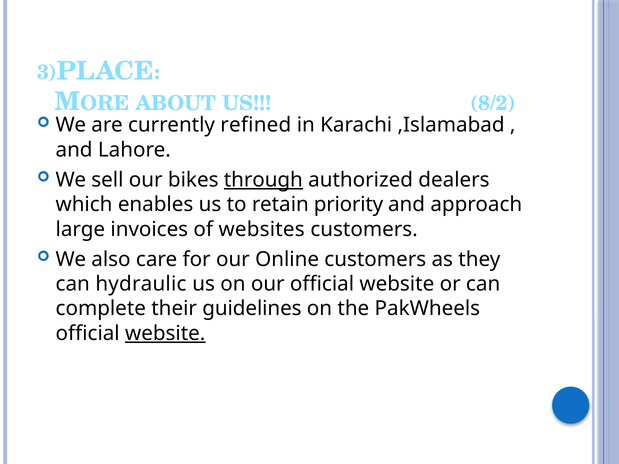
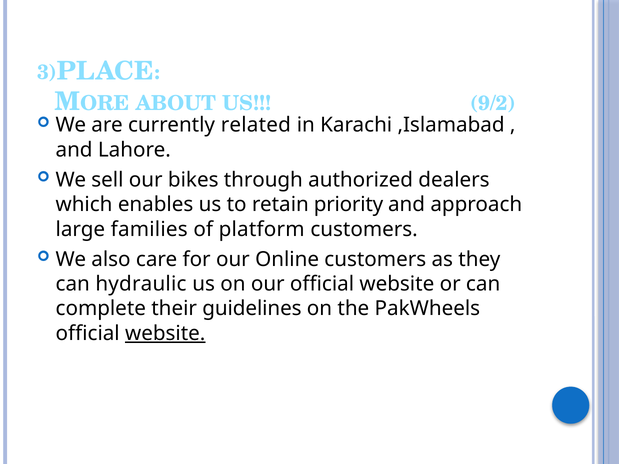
8/2: 8/2 -> 9/2 (493, 104)
refined: refined -> related (256, 125)
through underline: present -> none (263, 180)
invoices: invoices -> families (149, 229)
websites: websites -> platform (262, 229)
